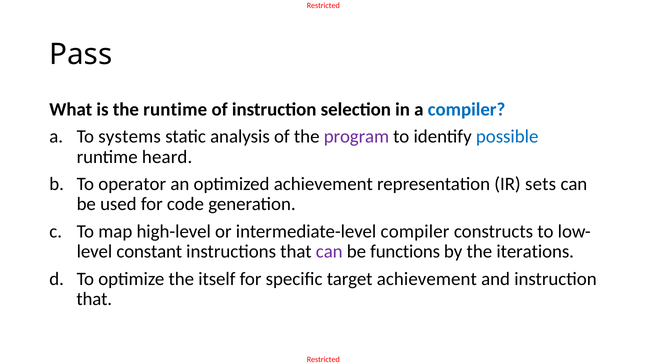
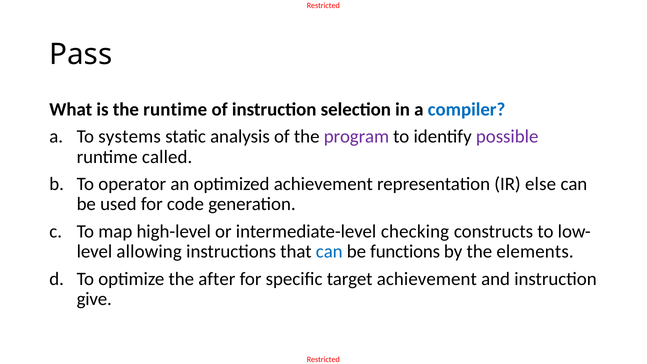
possible colour: blue -> purple (507, 136)
heard: heard -> called (167, 157)
sets: sets -> else (541, 184)
intermediate-level compiler: compiler -> checking (415, 231)
constant: constant -> allowing (149, 252)
can colour: purple -> blue (329, 252)
iterations: iterations -> elements (535, 252)
itself: itself -> after (217, 279)
that: that -> give (94, 299)
